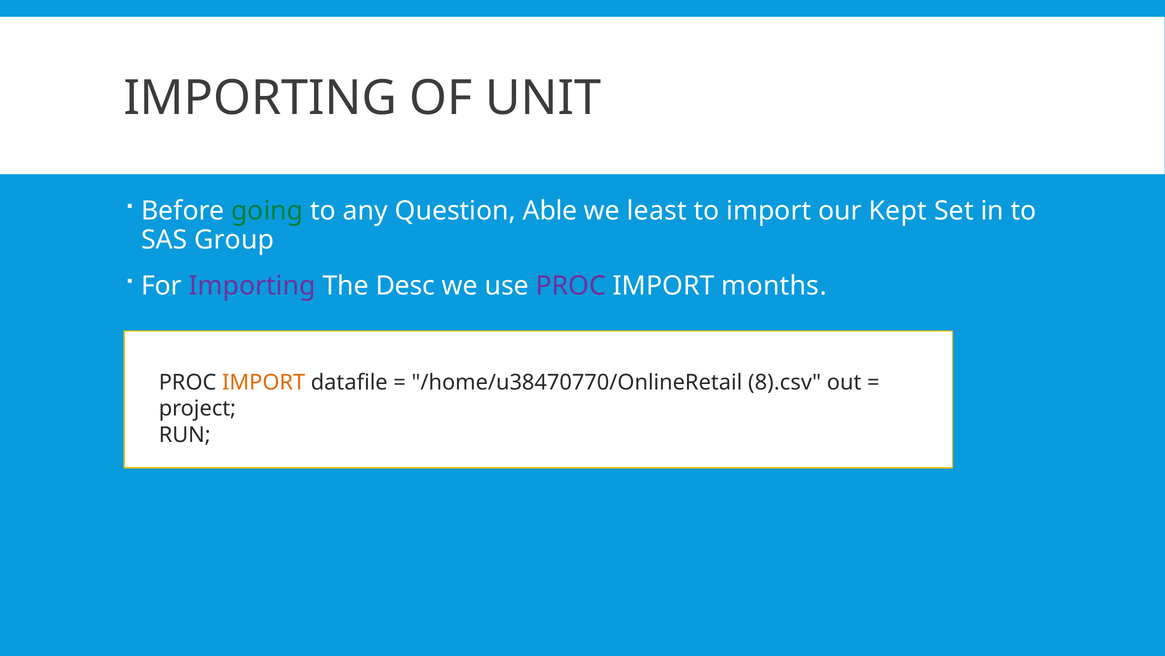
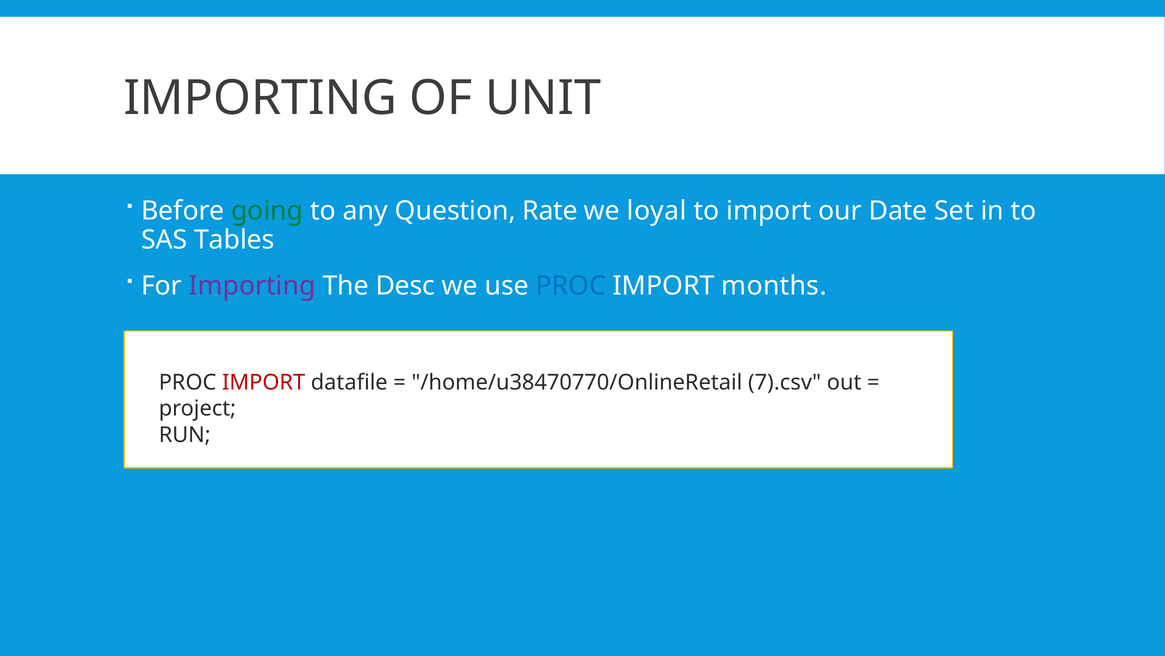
Able: Able -> Rate (550, 211)
least: least -> loyal (657, 211)
Kept: Kept -> Date (898, 211)
Group: Group -> Tables (234, 240)
PROC colour: purple -> blue (571, 285)
IMPORT colour: orange -> red (264, 382)
8).csv: 8).csv -> 7).csv (785, 382)
